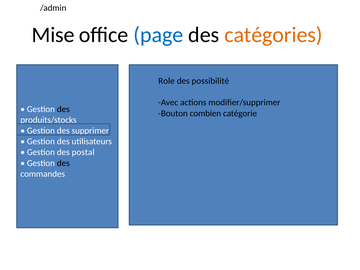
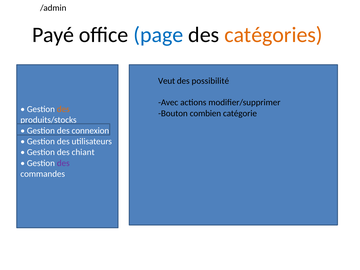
Mise: Mise -> Payé (53, 35)
Role: Role -> Veut (167, 81)
des colour: black -> orange (63, 109)
supprimer: supprimer -> connexion (90, 131)
postal: postal -> chiant (83, 152)
des colour: black -> purple (63, 163)
